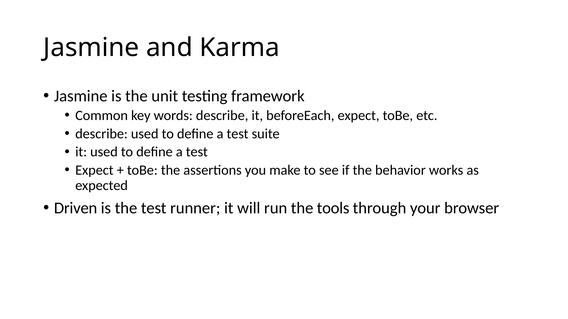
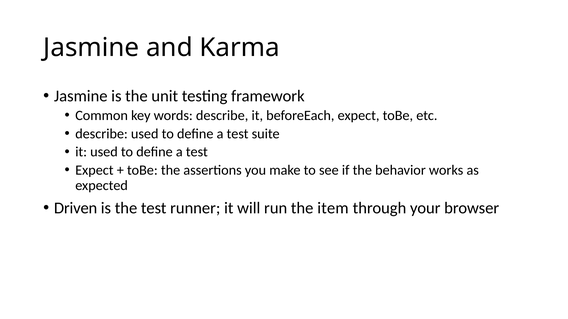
tools: tools -> item (333, 208)
